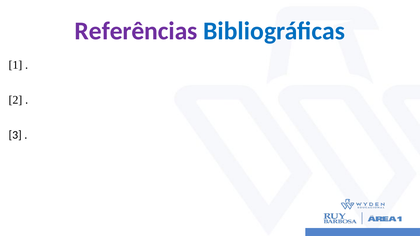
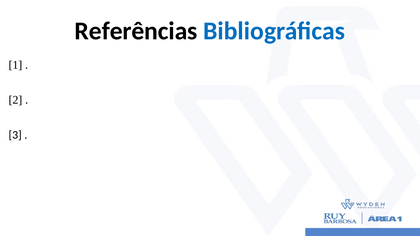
Referências colour: purple -> black (136, 31)
